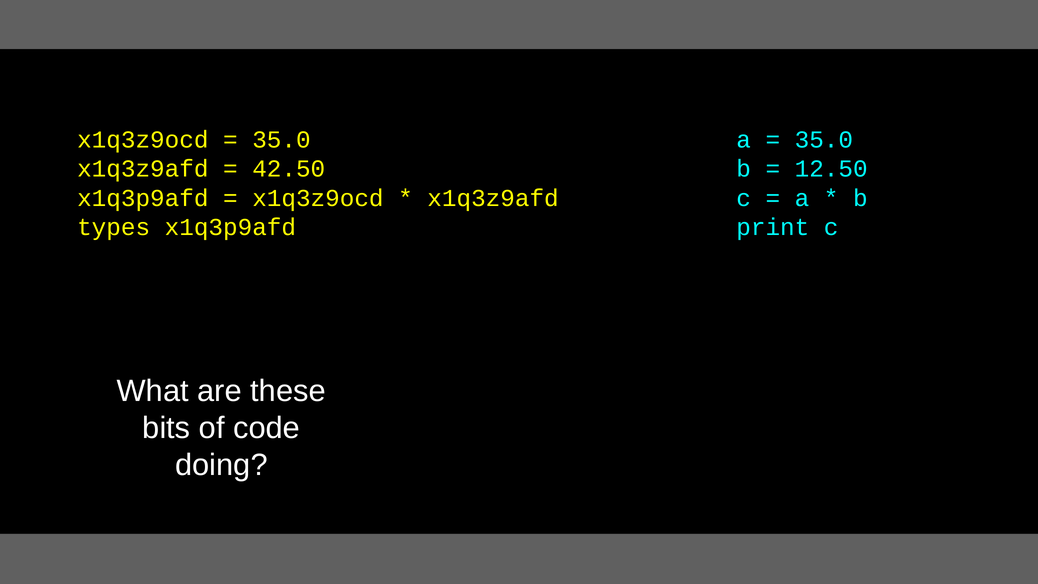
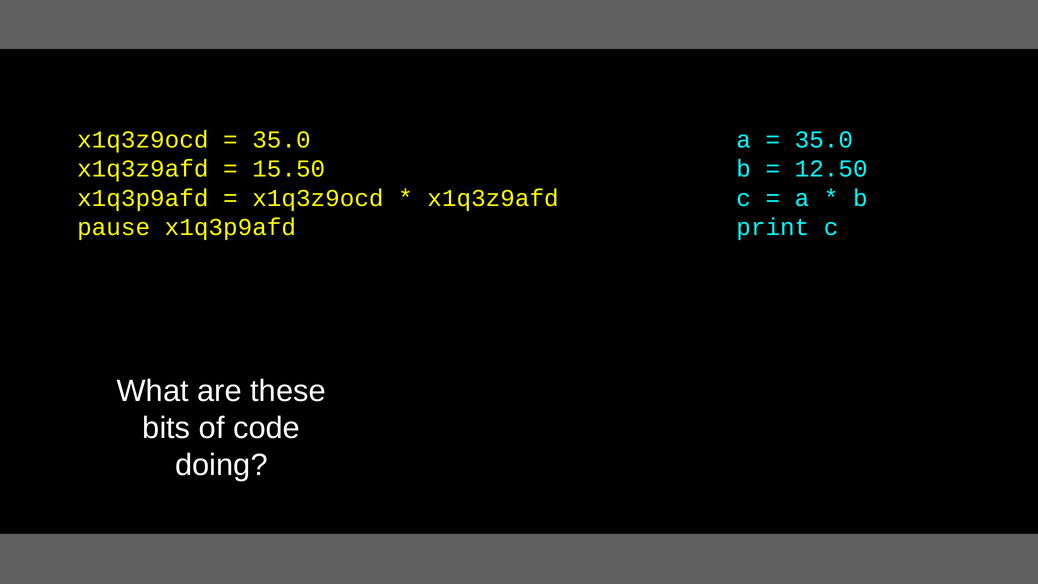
42.50: 42.50 -> 15.50 (289, 169)
types: types -> pause (114, 227)
